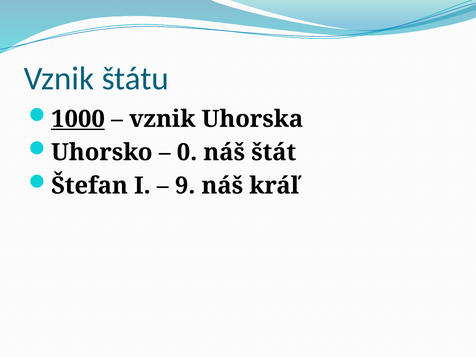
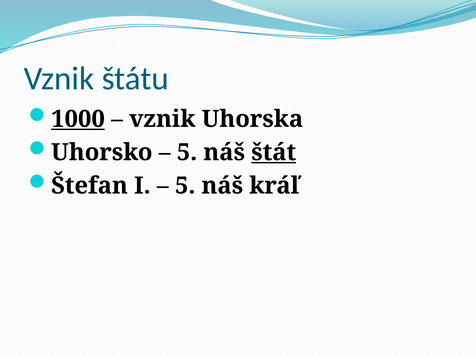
0: 0 -> 5 (187, 152)
štát underline: none -> present (274, 152)
9: 9 -> 5 (185, 186)
